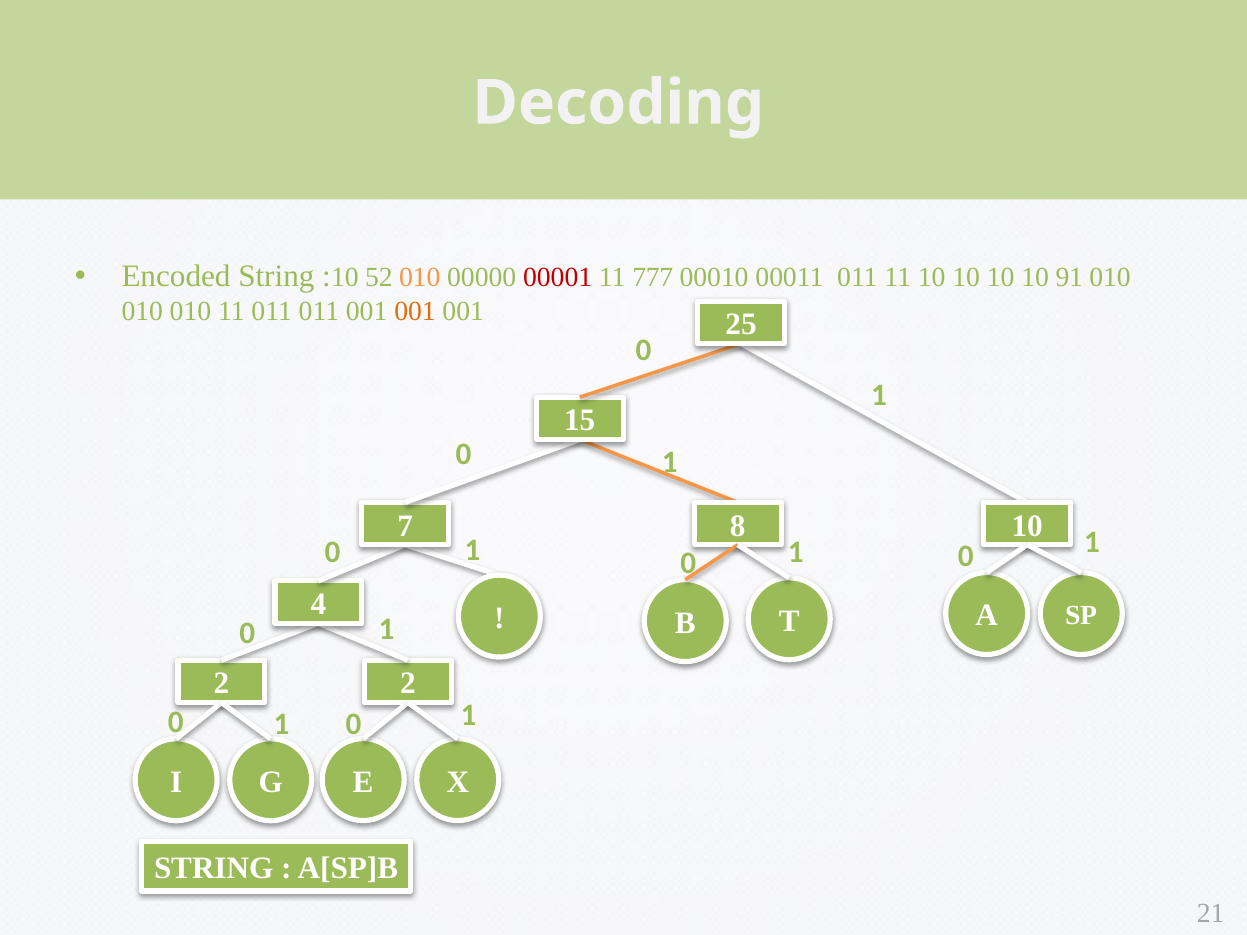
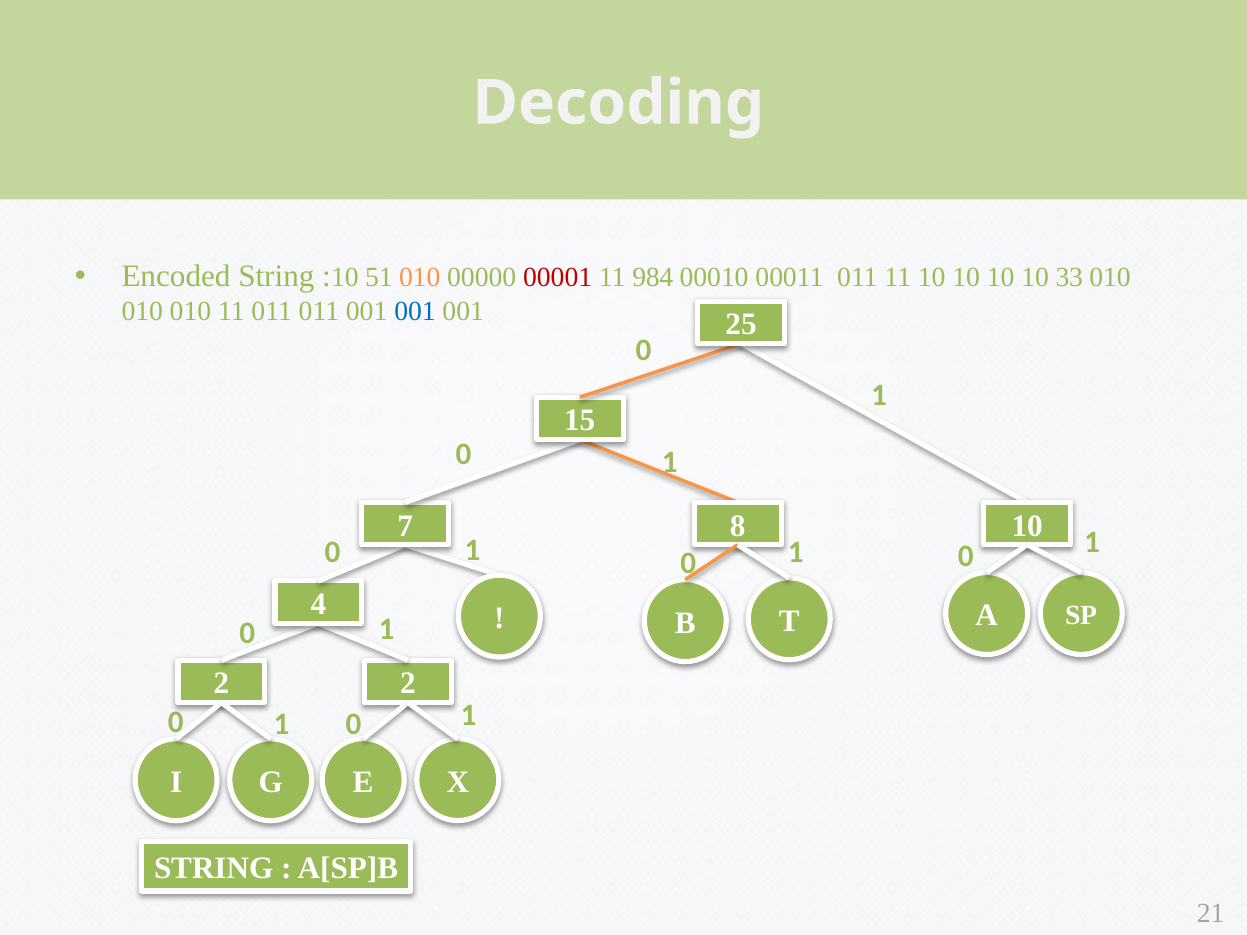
52: 52 -> 51 (379, 278)
777: 777 -> 984 (653, 278)
91: 91 -> 33 (1069, 278)
001 colour: orange -> blue (415, 312)
